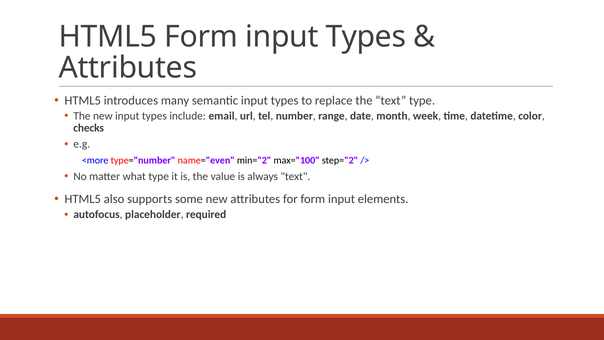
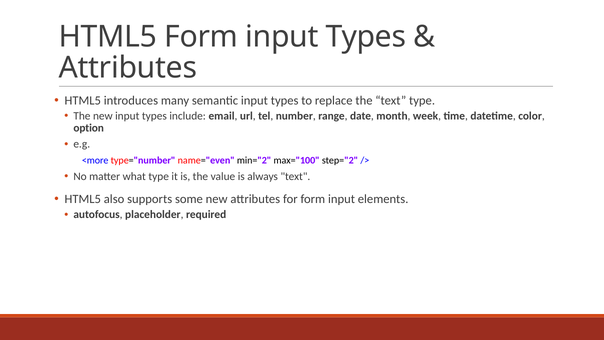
checks: checks -> option (89, 128)
